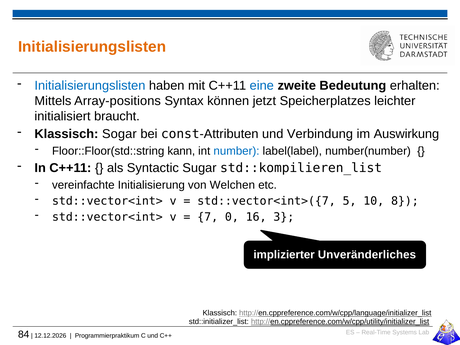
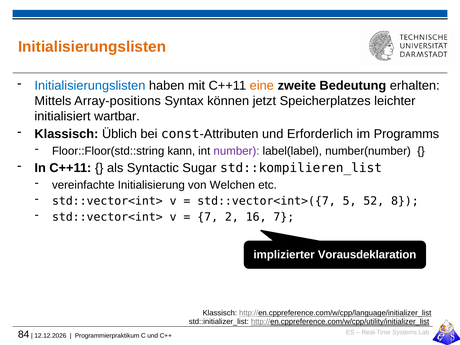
eine colour: blue -> orange (262, 86)
braucht: braucht -> wartbar (117, 116)
Sogar: Sogar -> Üblich (119, 134)
Verbindung: Verbindung -> Erforderlich (320, 134)
Auswirkung: Auswirkung -> Programms (406, 134)
number colour: blue -> purple (236, 151)
10: 10 -> 52 (374, 201)
0: 0 -> 2 (232, 217)
16 3: 3 -> 7 (284, 217)
Unveränderliches: Unveränderliches -> Vorausdeklaration (367, 255)
